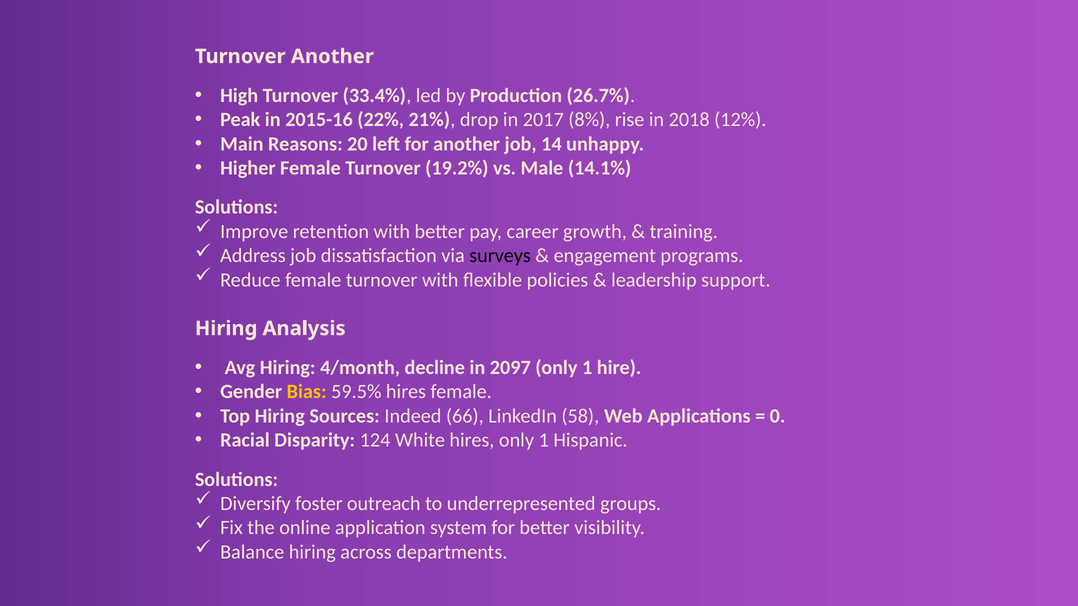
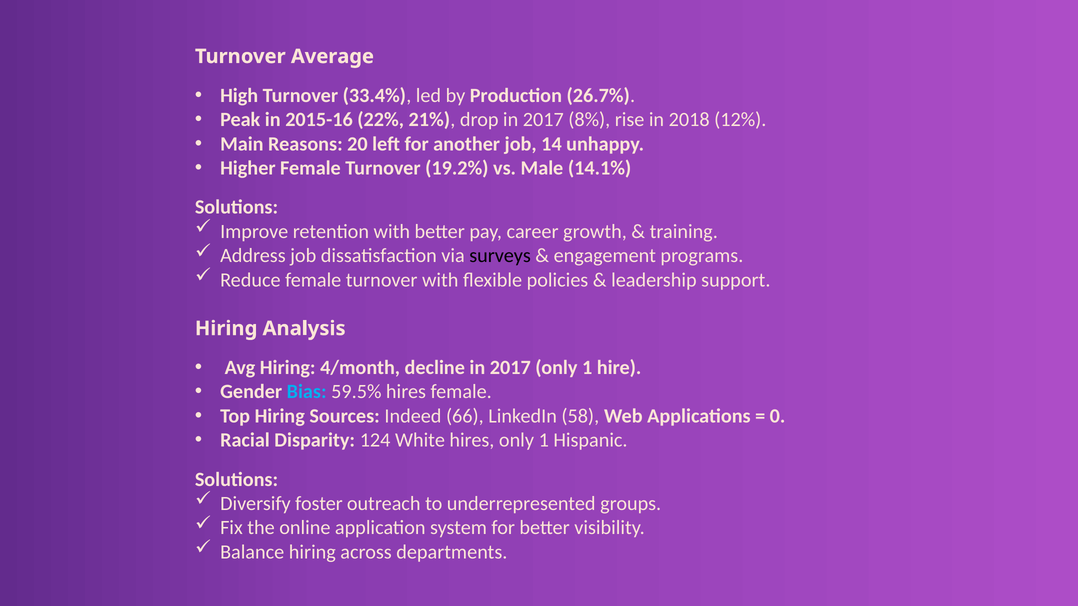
Turnover Another: Another -> Average (332, 56)
decline in 2097: 2097 -> 2017 (510, 368)
Bias colour: yellow -> light blue (307, 392)
